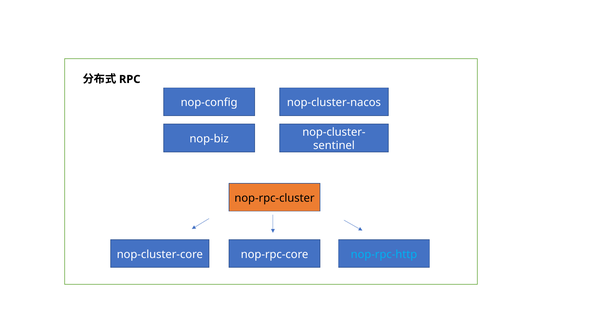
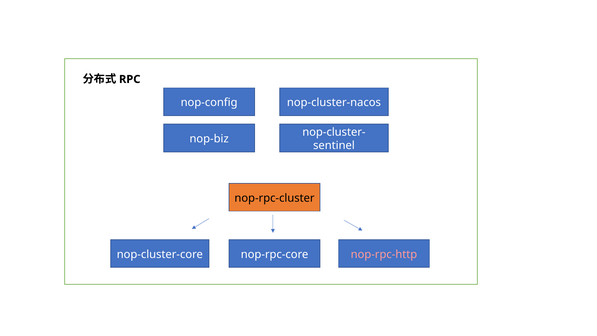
nop-rpc-http colour: light blue -> pink (384, 254)
